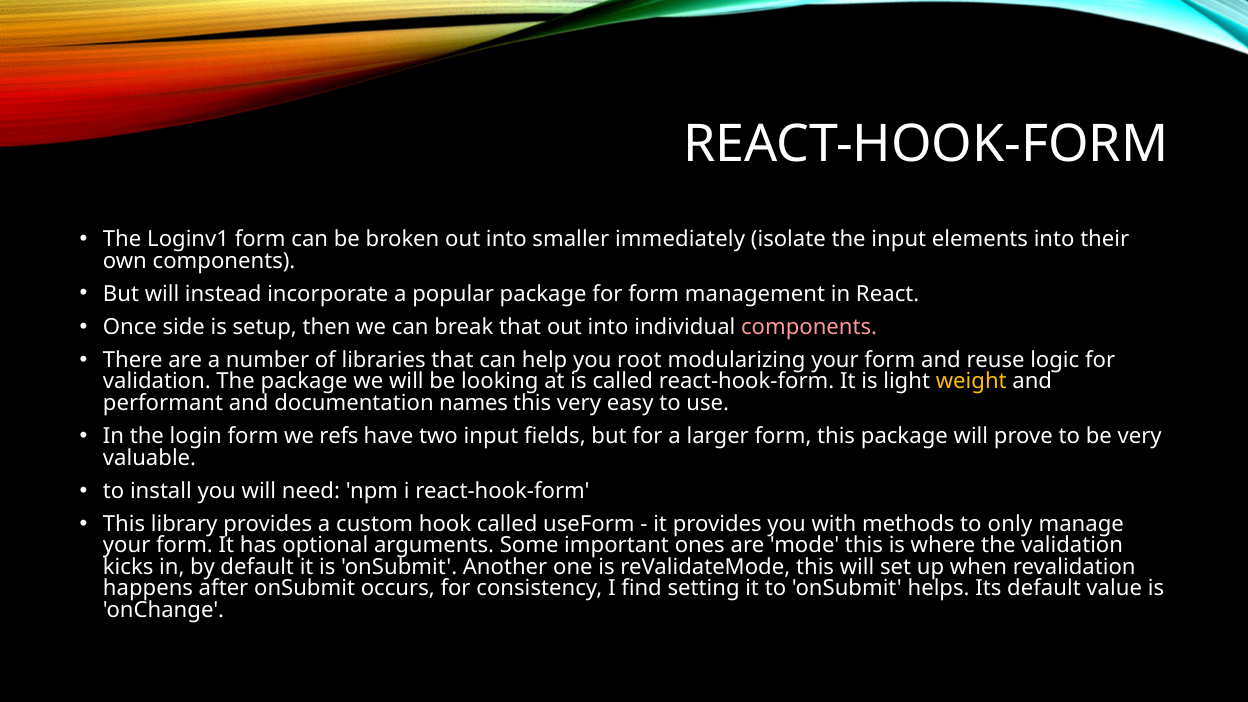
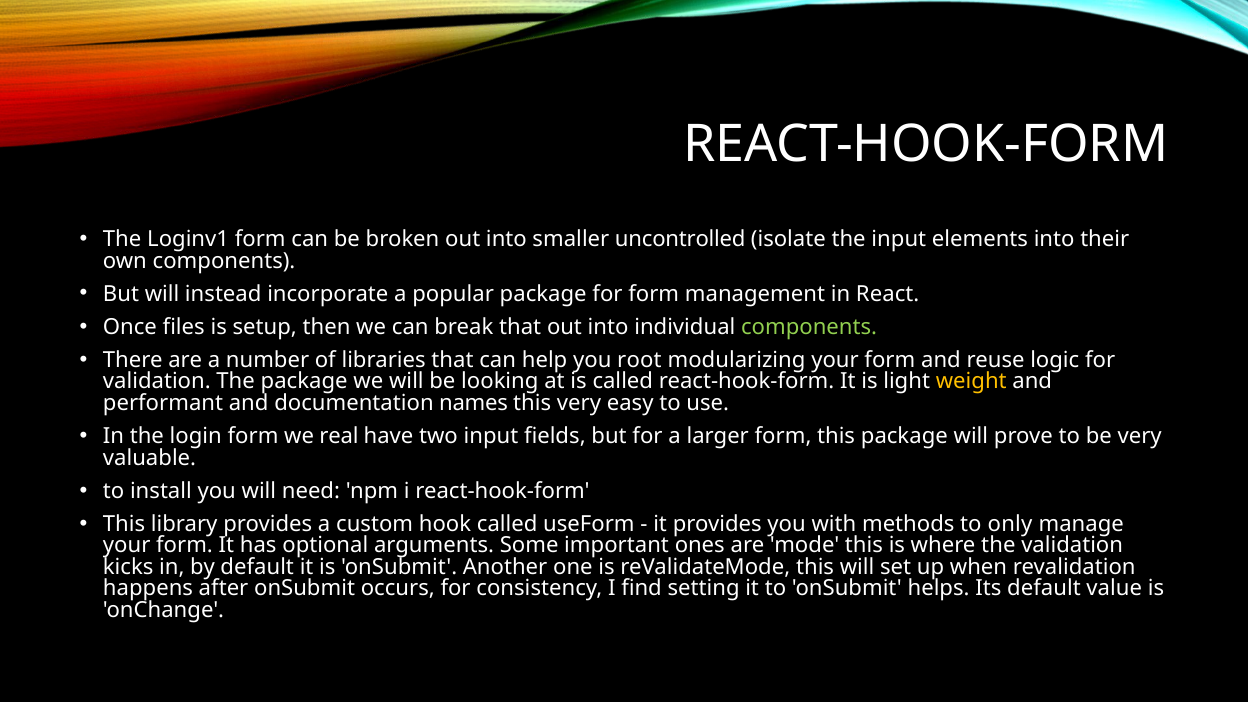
immediately: immediately -> uncontrolled (680, 239)
side: side -> files (184, 327)
components colour: pink -> light green (809, 327)
refs: refs -> real (339, 436)
